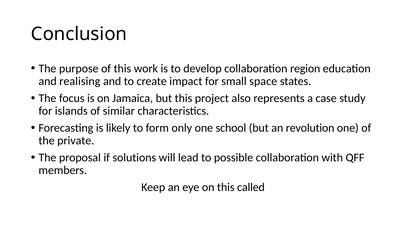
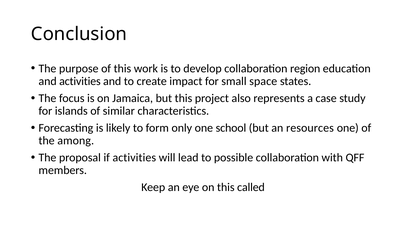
and realising: realising -> activities (80, 81)
revolution: revolution -> resources (310, 128)
private: private -> among (76, 141)
if solutions: solutions -> activities (134, 158)
